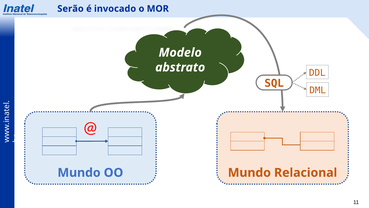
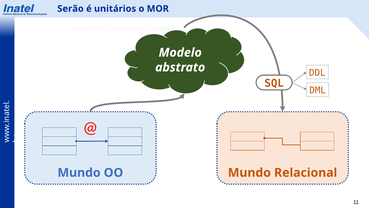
invocado: invocado -> unitários (115, 9)
